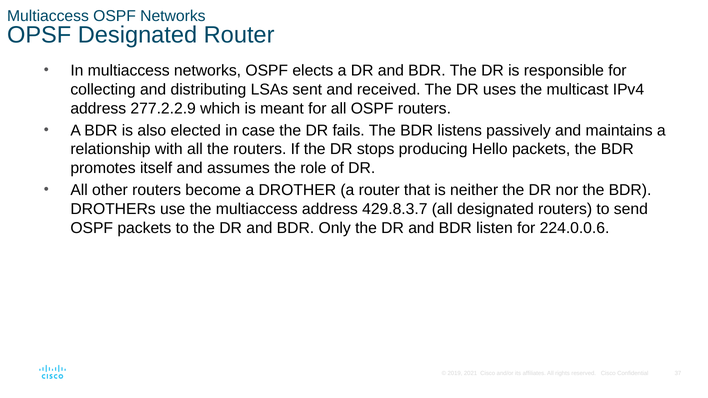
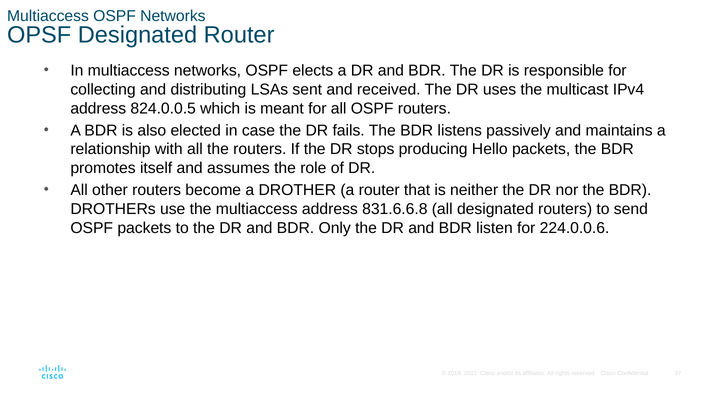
277.2.2.9: 277.2.2.9 -> 824.0.0.5 (163, 108)
429.8.3.7: 429.8.3.7 -> 831.6.6.8 (395, 209)
